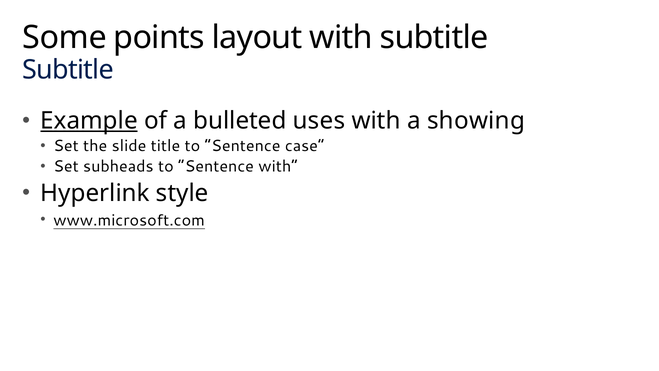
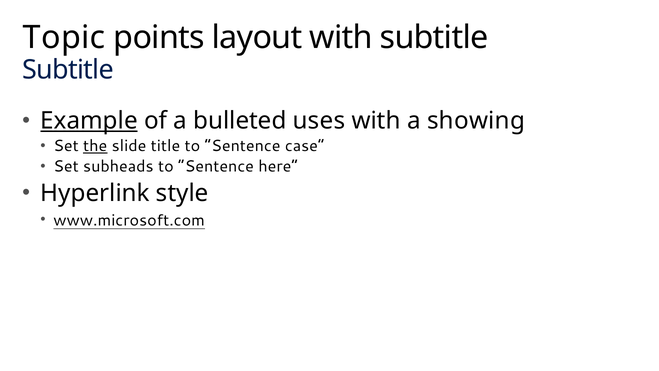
Some: Some -> Topic (64, 38)
the underline: none -> present (95, 146)
Sentence with: with -> here (278, 166)
